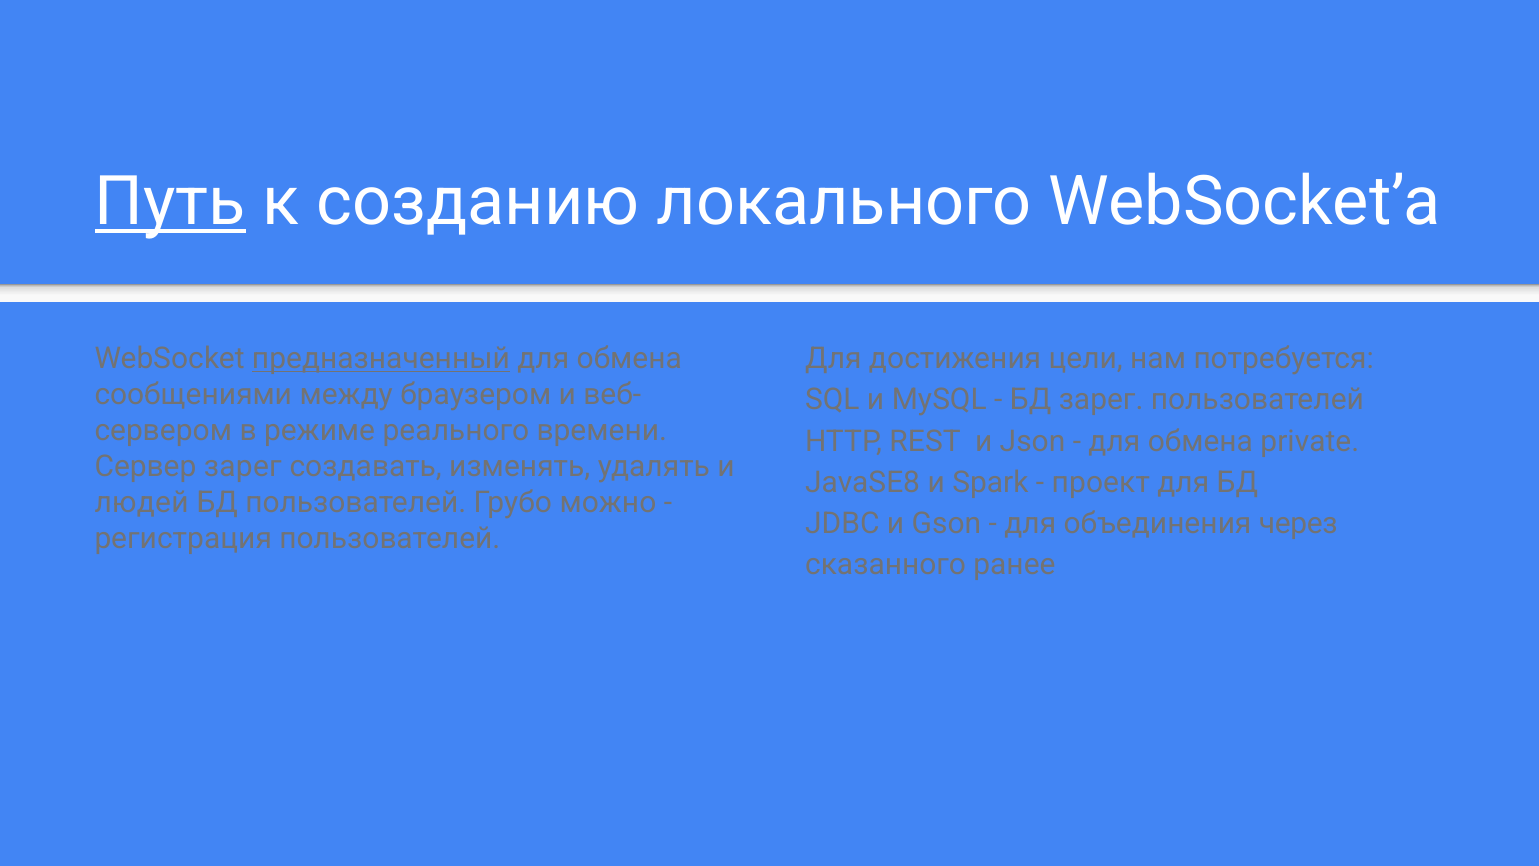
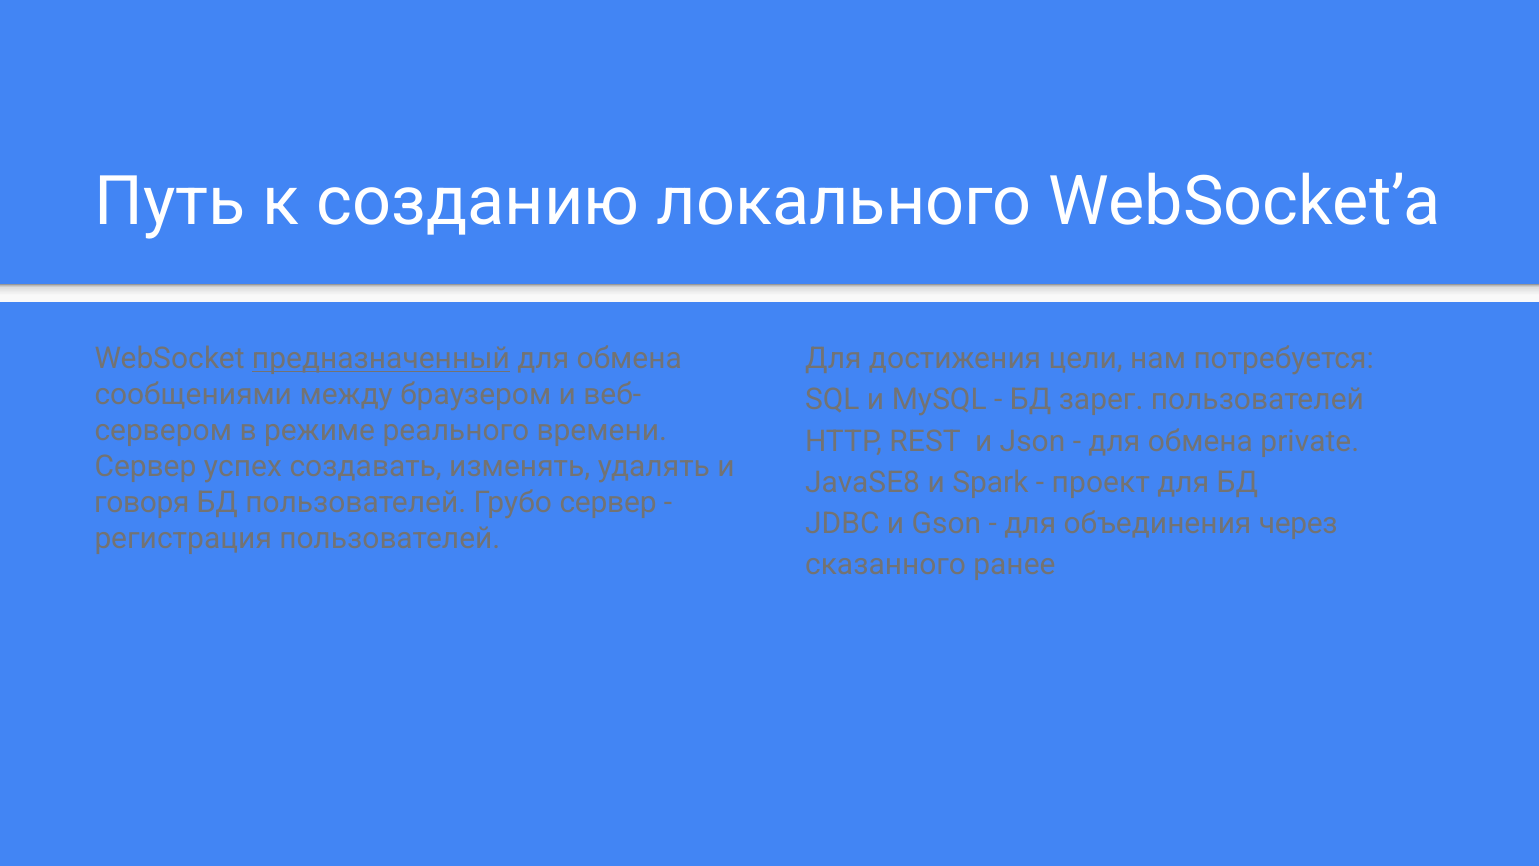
Путь underline: present -> none (170, 202)
Сервер зарег: зарег -> успех (243, 466)
людей: людей -> говоря (142, 502)
Грубо можно: можно -> сервер (608, 502)
